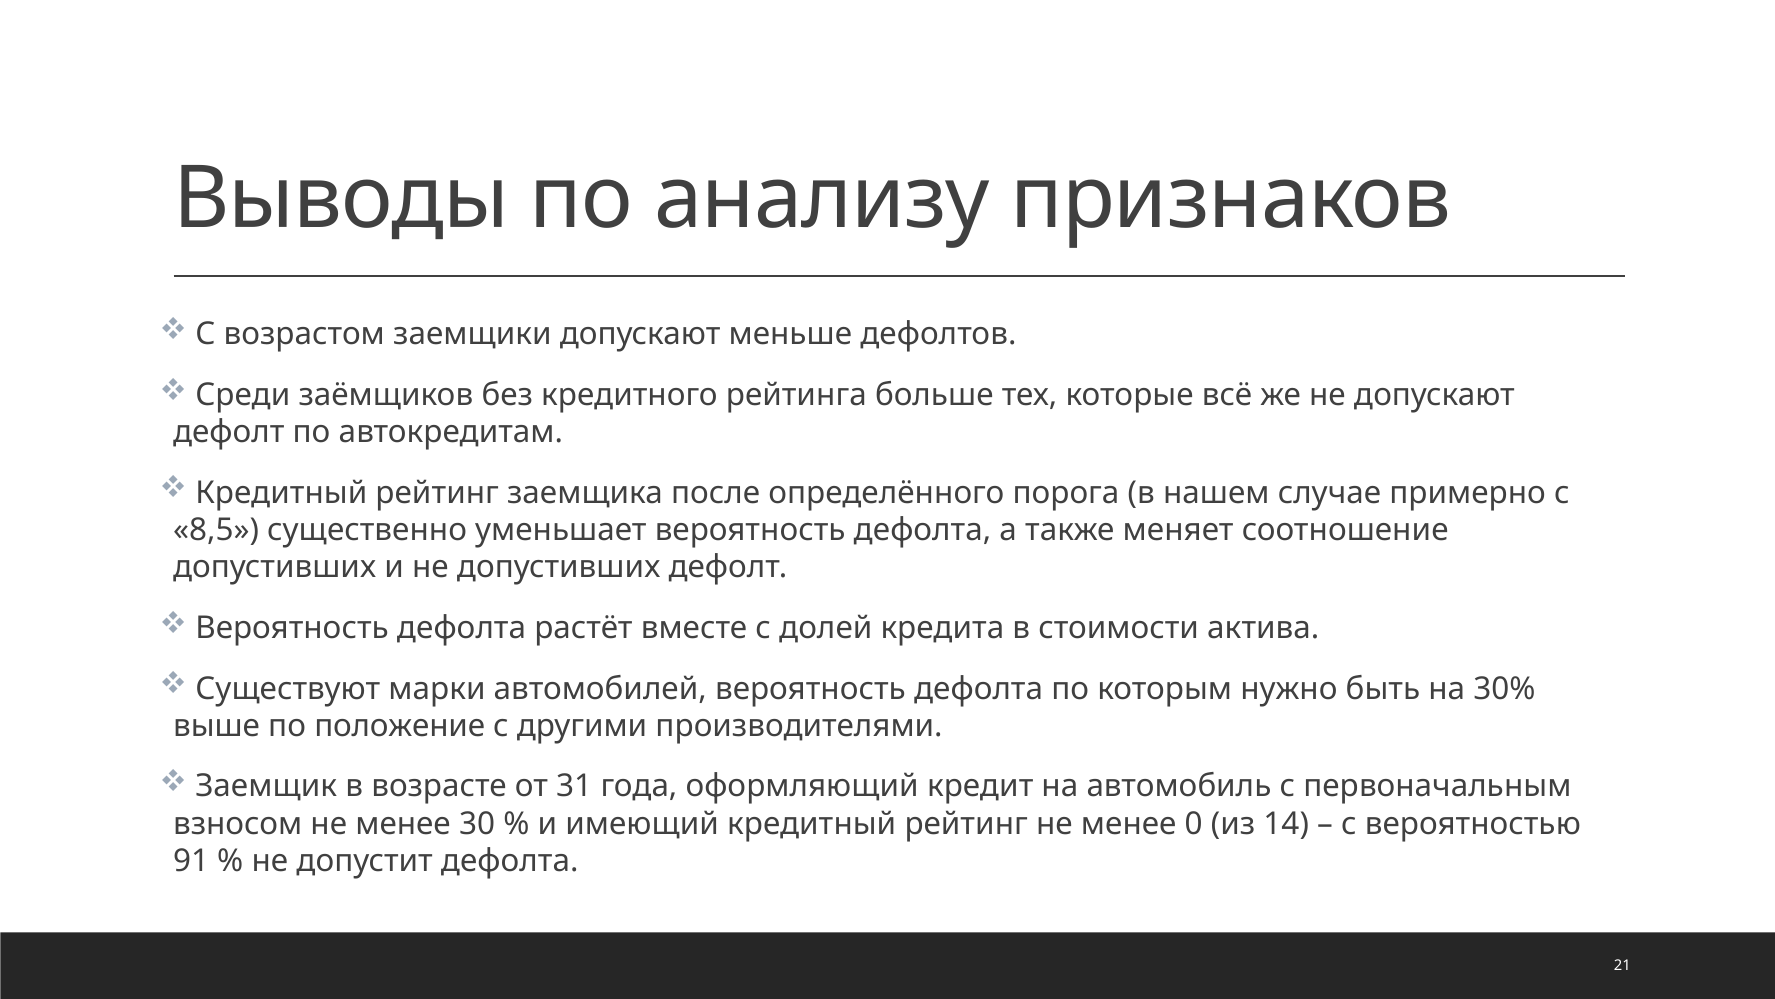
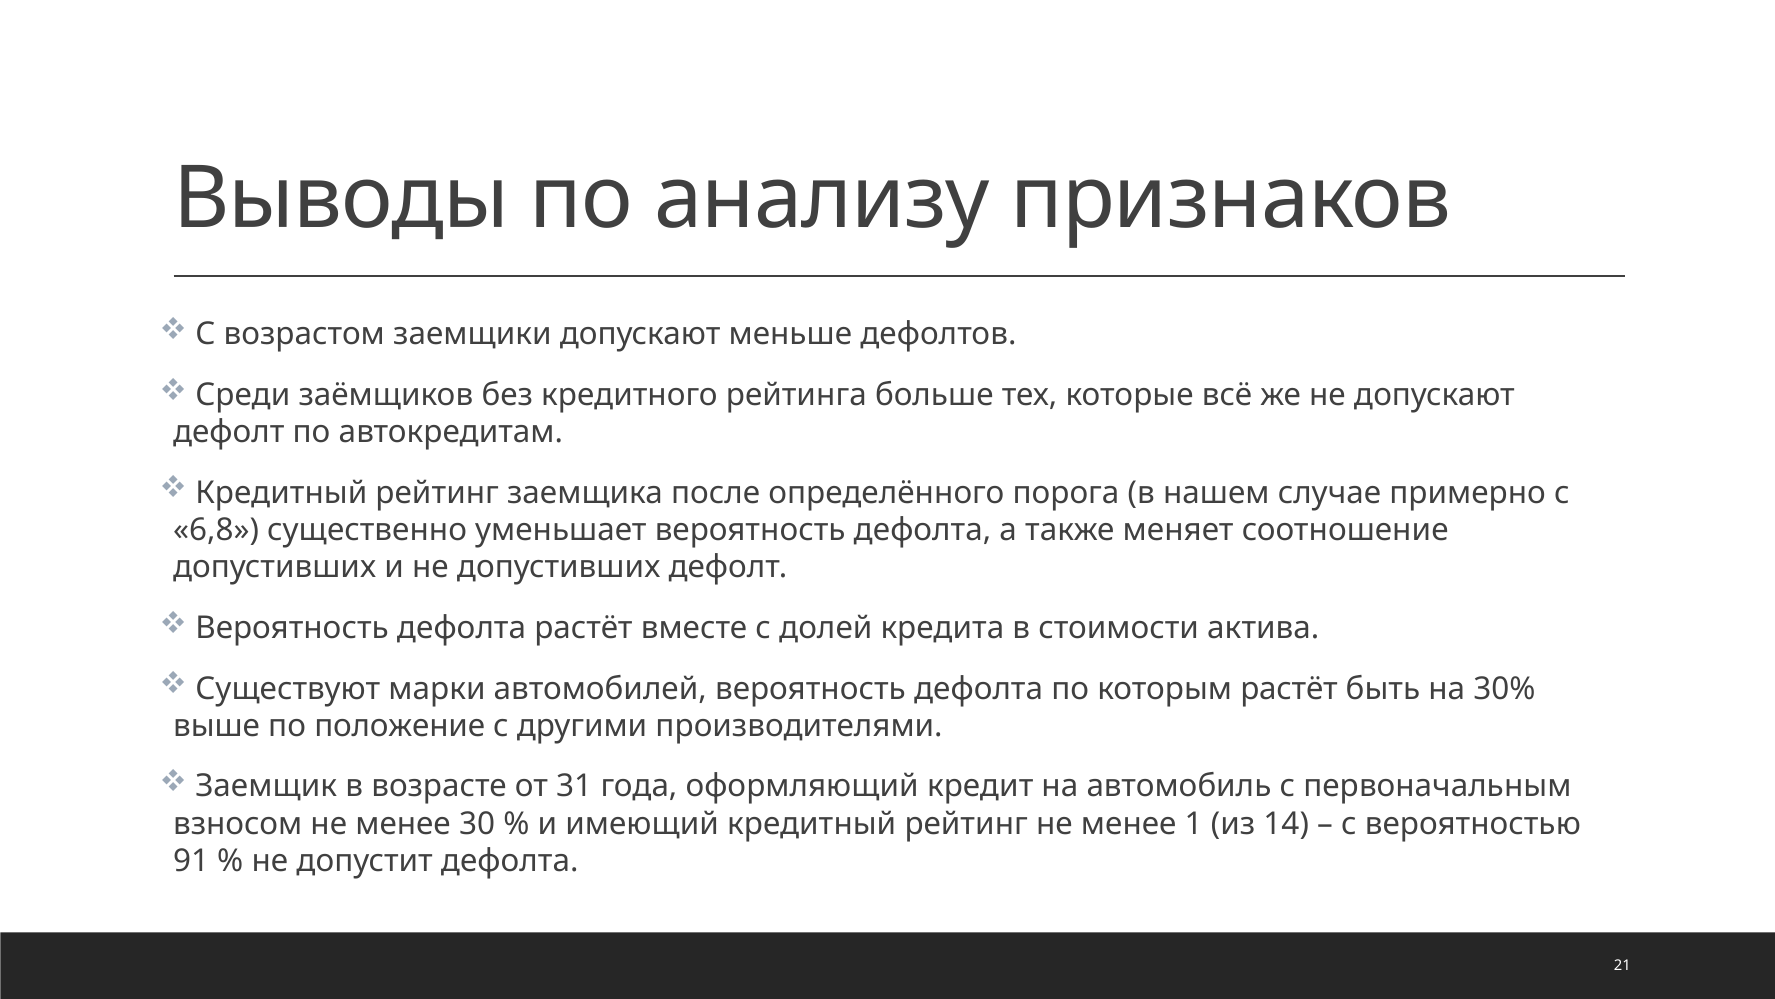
8,5: 8,5 -> 6,8 (216, 530)
которым нужно: нужно -> растёт (1289, 688)
0: 0 -> 1 (1194, 823)
